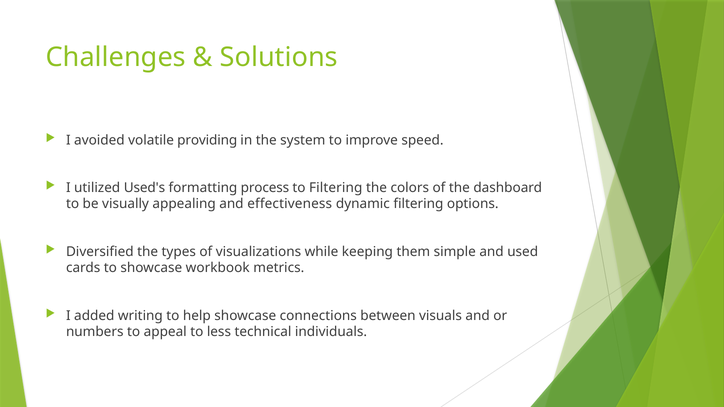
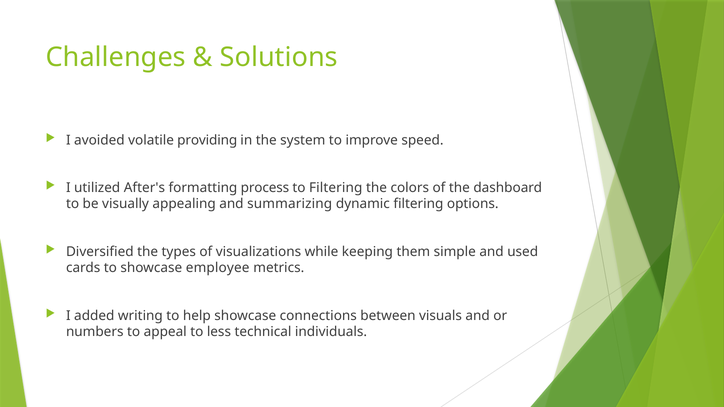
Used's: Used's -> After's (144, 188)
effectiveness: effectiveness -> summarizing (290, 204)
workbook: workbook -> employee (218, 268)
